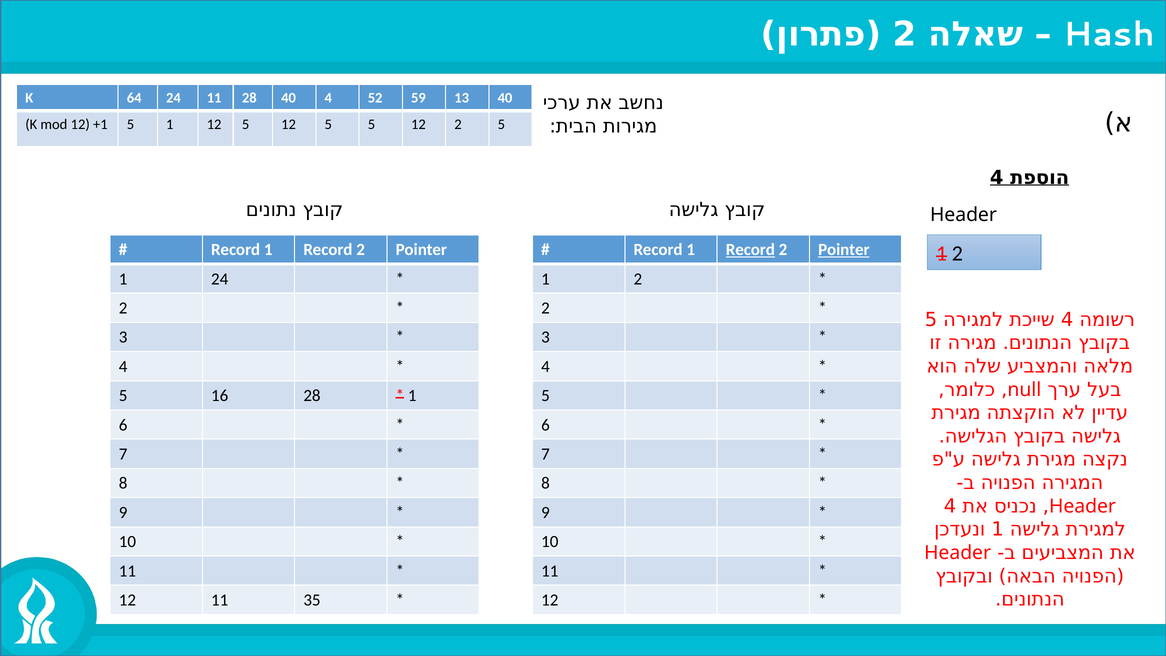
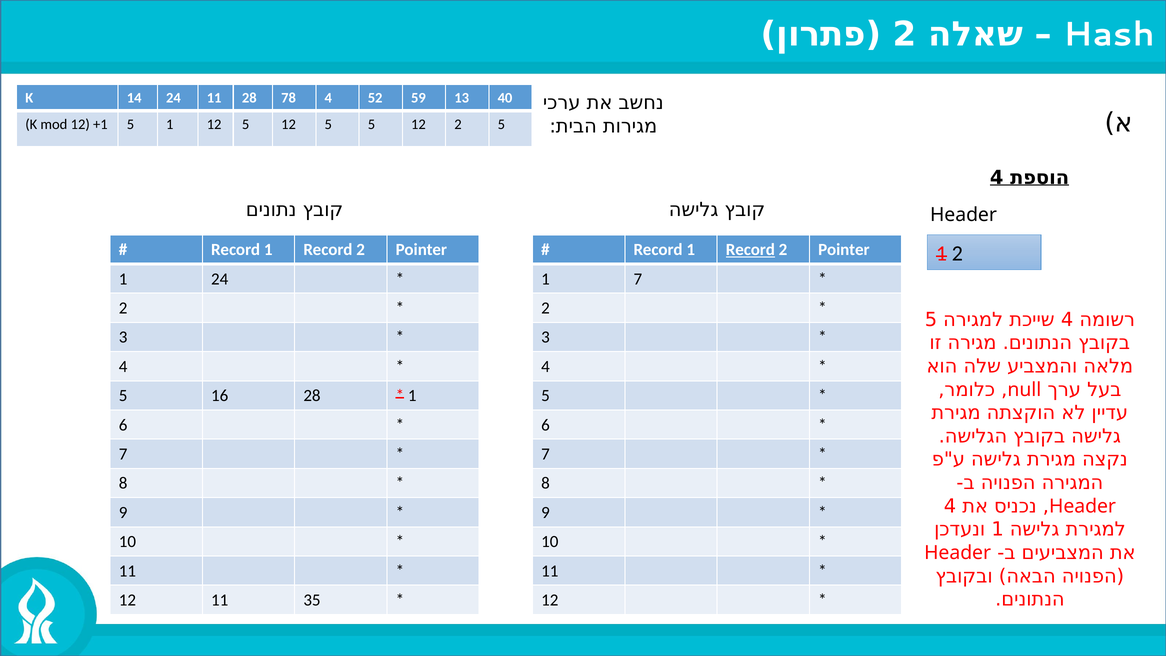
64: 64 -> 14 (134, 98)
28 40: 40 -> 78 (289, 98)
Pointer underline: present -> none (844, 250)
2: 2 -> 7 (638, 279)
